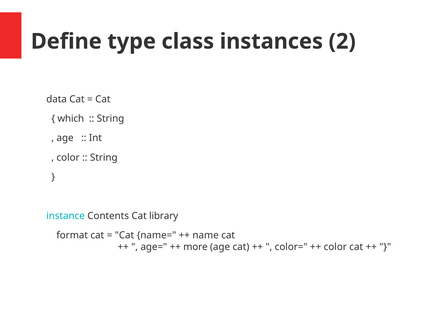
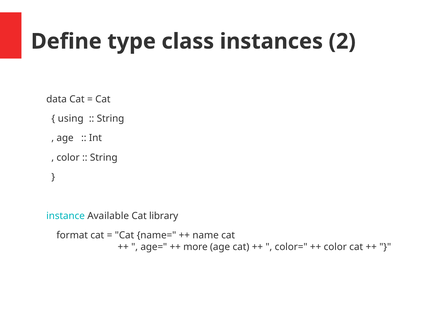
which: which -> using (71, 119)
Contents: Contents -> Available (108, 216)
